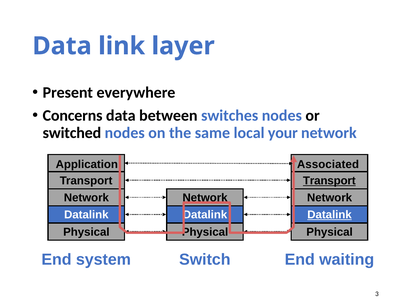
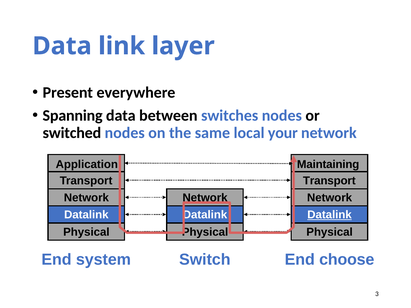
Concerns: Concerns -> Spanning (73, 116)
Associated: Associated -> Maintaining (328, 164)
Transport underline: present -> none (329, 181)
waiting: waiting -> choose (347, 260)
